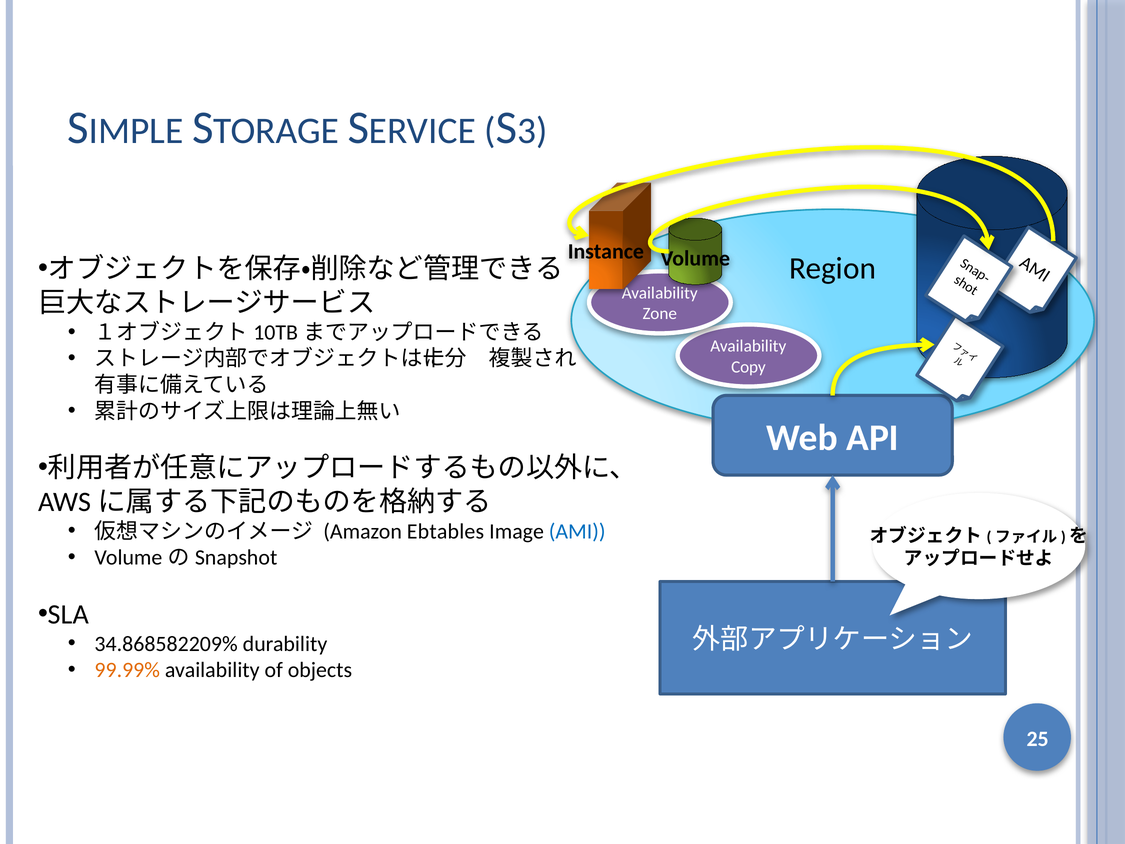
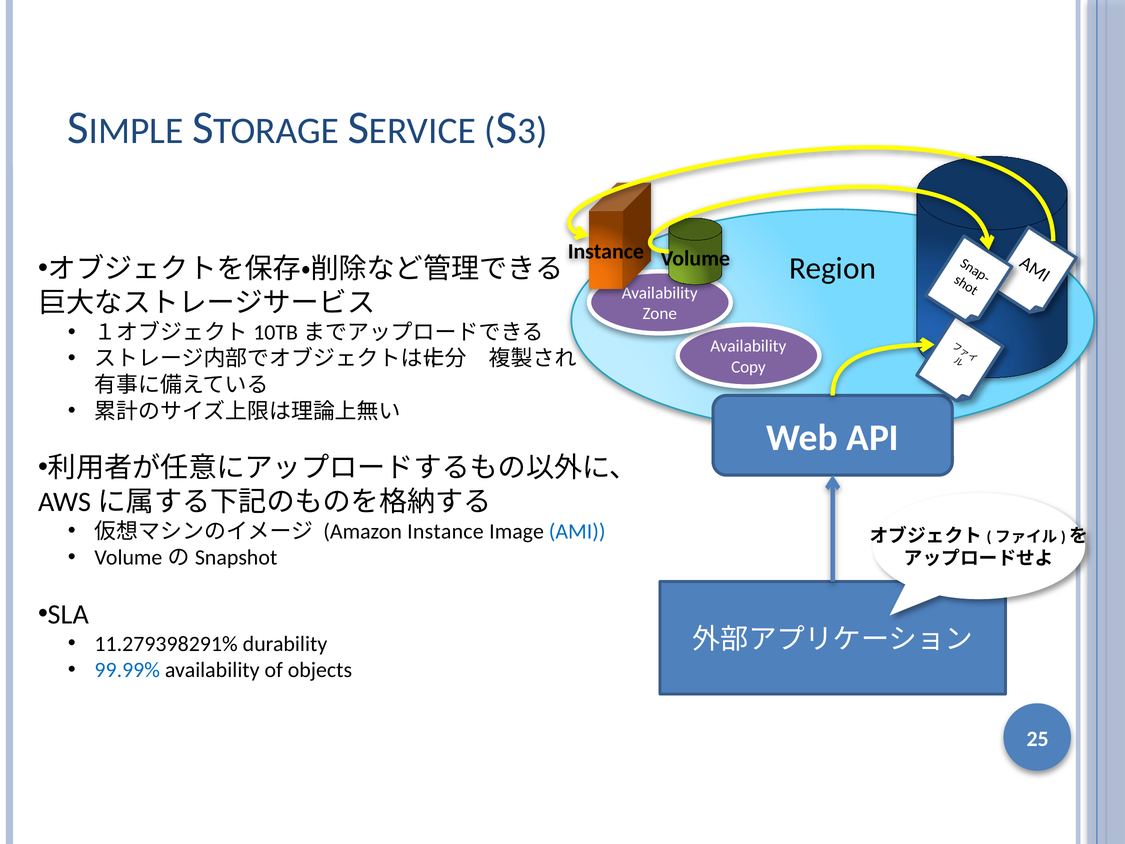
Amazon Ebtables: Ebtables -> Instance (445, 531)
34.868582209%: 34.868582209% -> 11.279398291% (166, 644)
99.99% colour: orange -> blue (127, 670)
